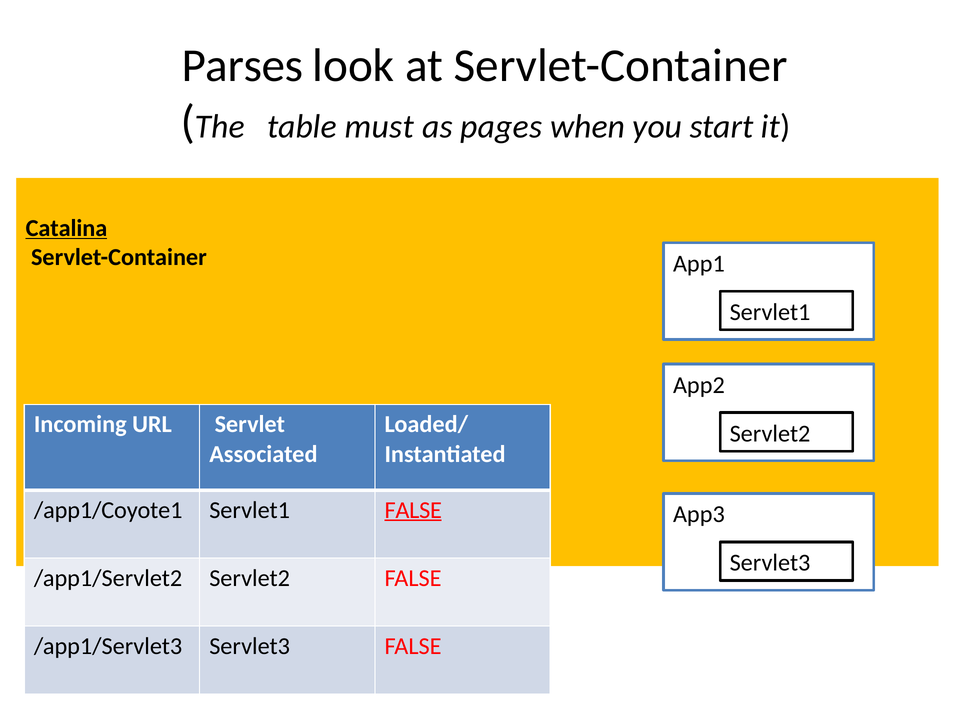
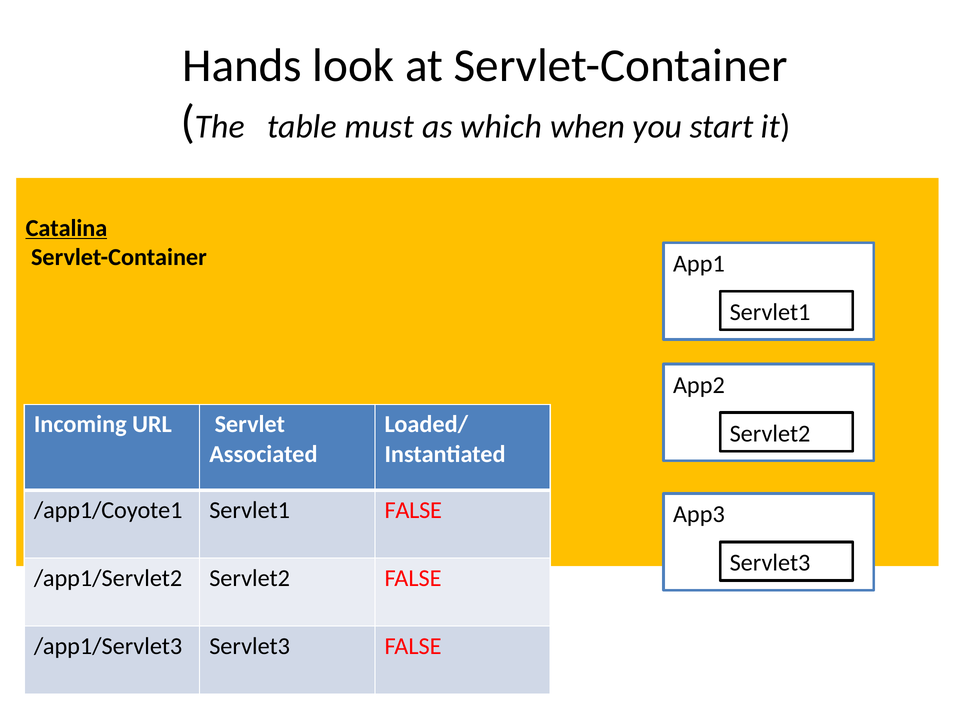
Parses: Parses -> Hands (242, 66)
pages: pages -> which (501, 127)
FALSE underline: present -> none (413, 510)
